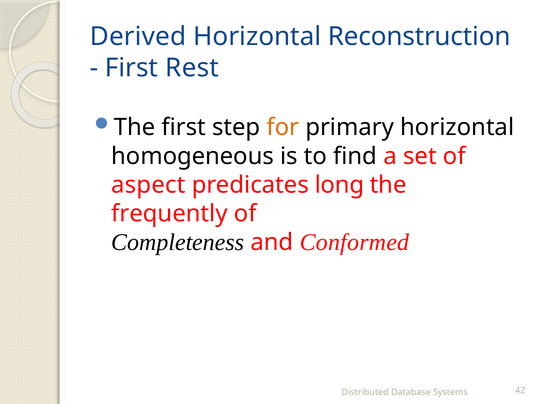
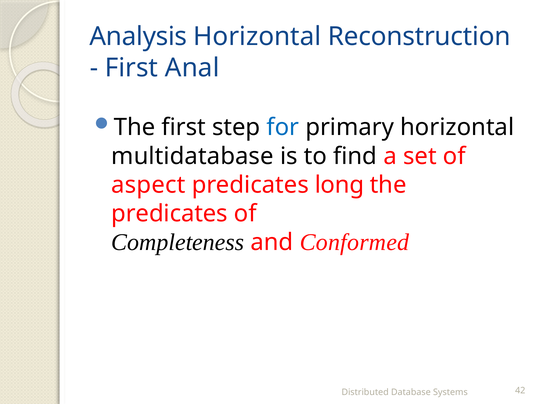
Derived: Derived -> Analysis (138, 36)
Rest: Rest -> Anal (192, 68)
for colour: orange -> blue (283, 127)
homogeneous: homogeneous -> multidatabase (192, 156)
frequently: frequently -> predicates (170, 213)
